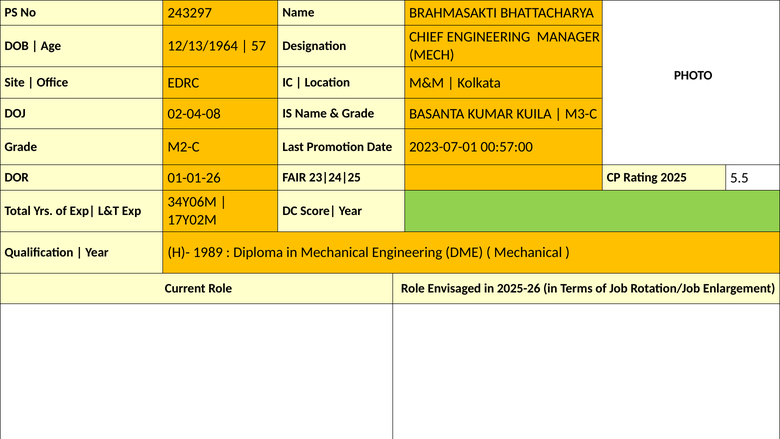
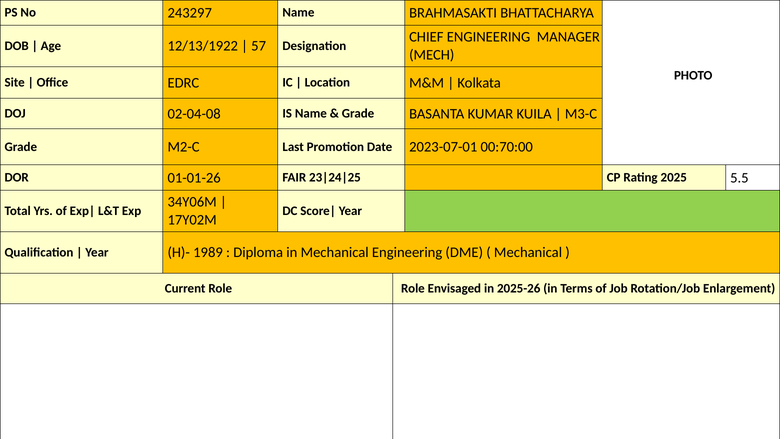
12/13/1964: 12/13/1964 -> 12/13/1922 (203, 46)
00:57:00: 00:57:00 -> 00:70:00 (507, 147)
